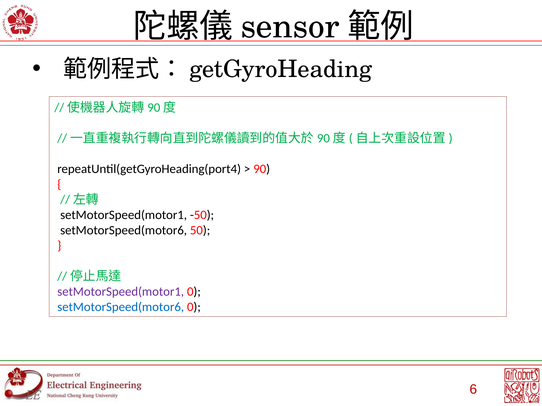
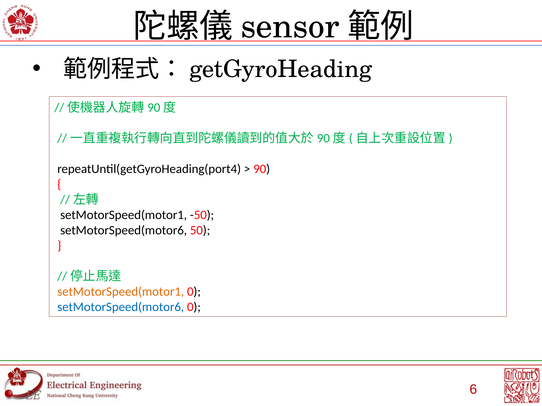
setMotorSpeed(motor1 colour: purple -> orange (121, 292)
